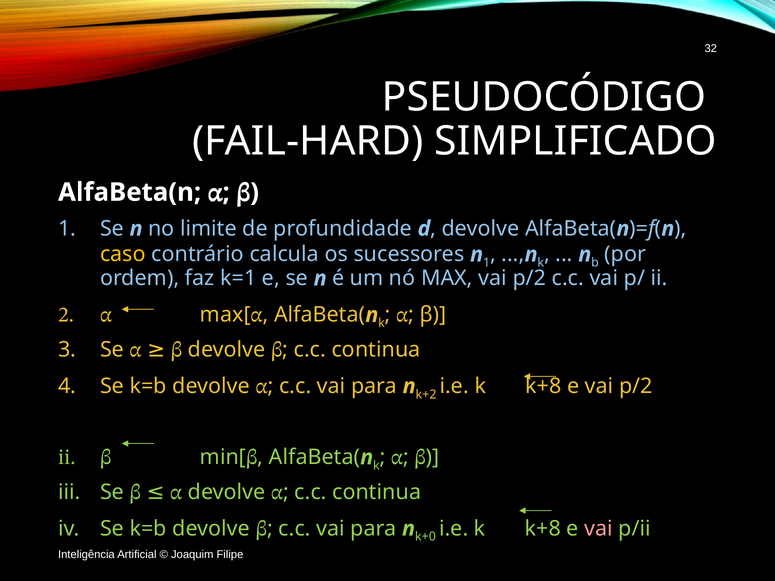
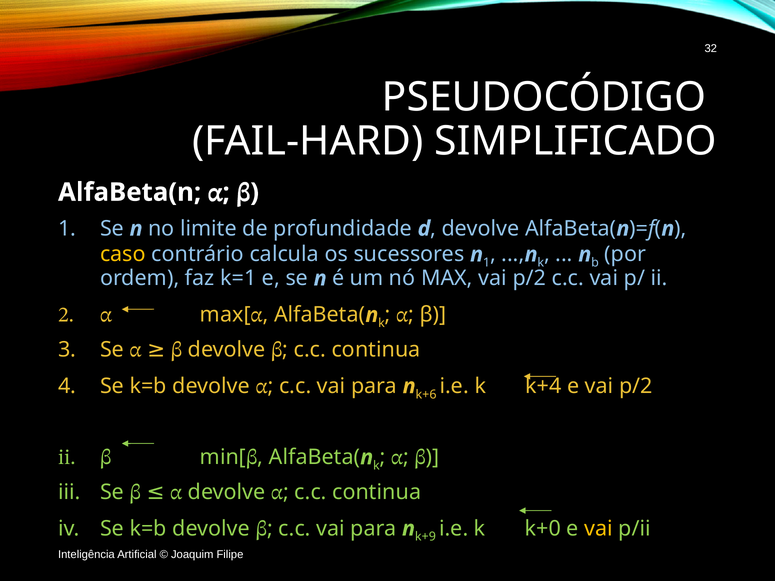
k+2: k+2 -> k+6 (426, 395)
k+8: k+8 -> k+4 (543, 386)
k+0: k+0 -> k+9 (425, 537)
k+8: k+8 -> k+0 (543, 529)
vai colour: pink -> yellow (599, 529)
